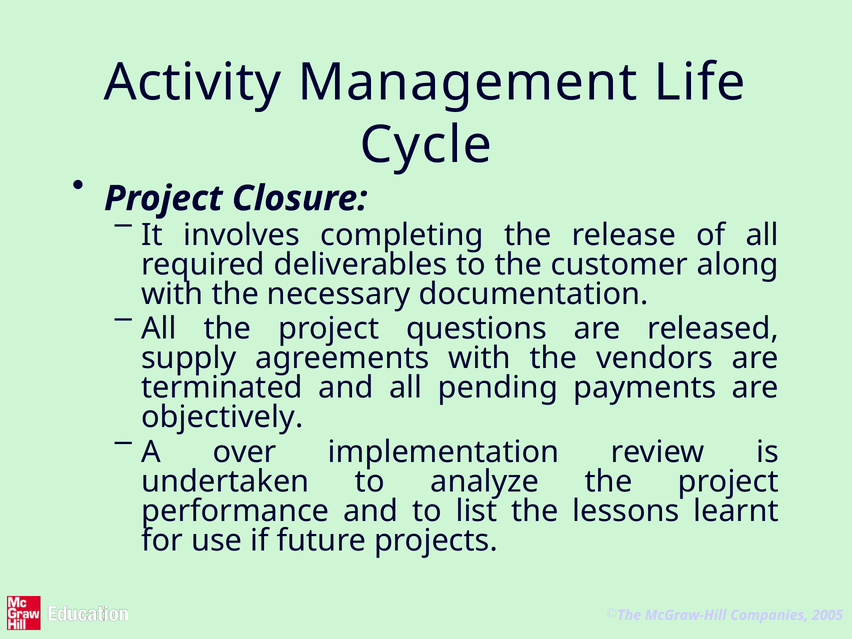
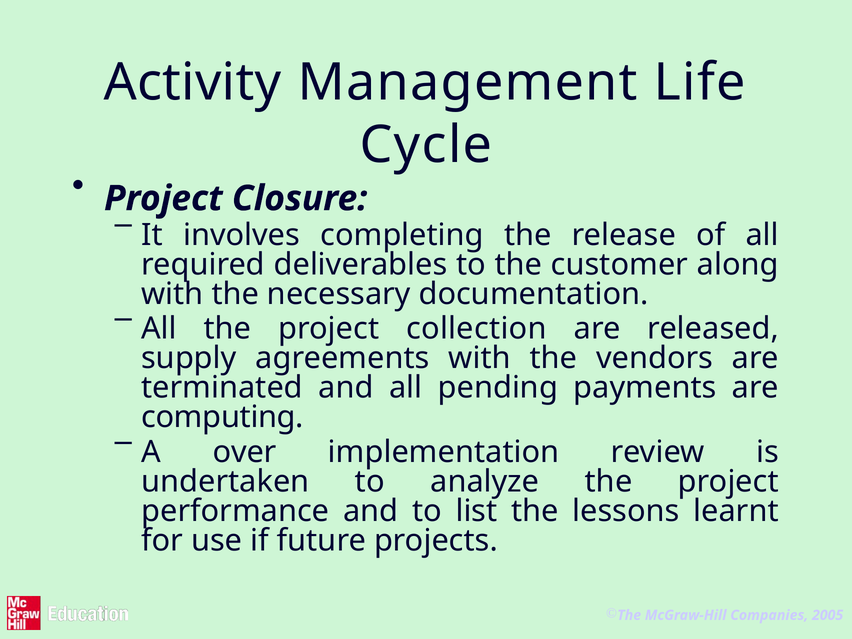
questions: questions -> collection (476, 329)
objectively: objectively -> computing (222, 417)
